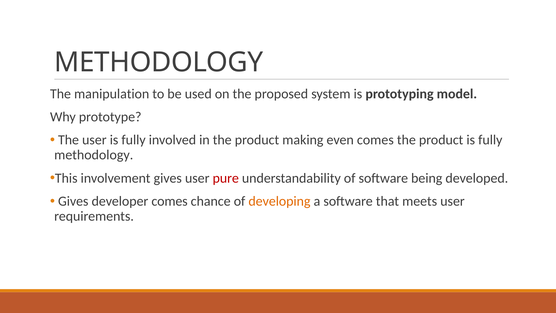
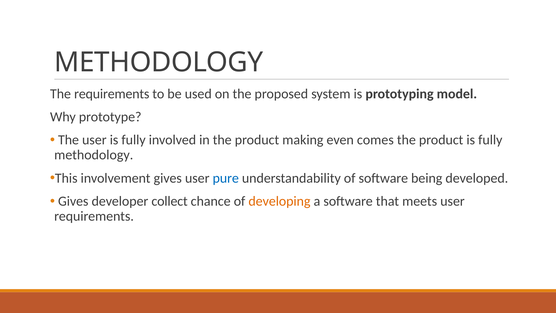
The manipulation: manipulation -> requirements (112, 94)
pure colour: red -> blue (226, 178)
developer comes: comes -> collect (170, 201)
